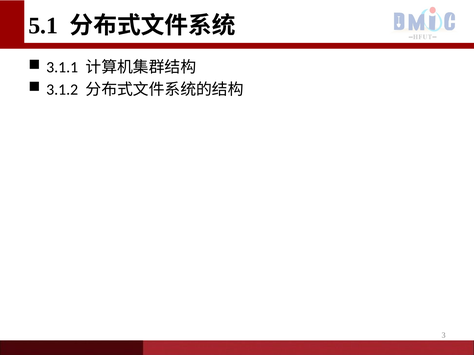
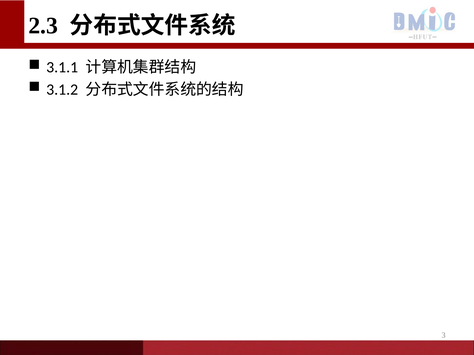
5.1: 5.1 -> 2.3 (43, 26)
